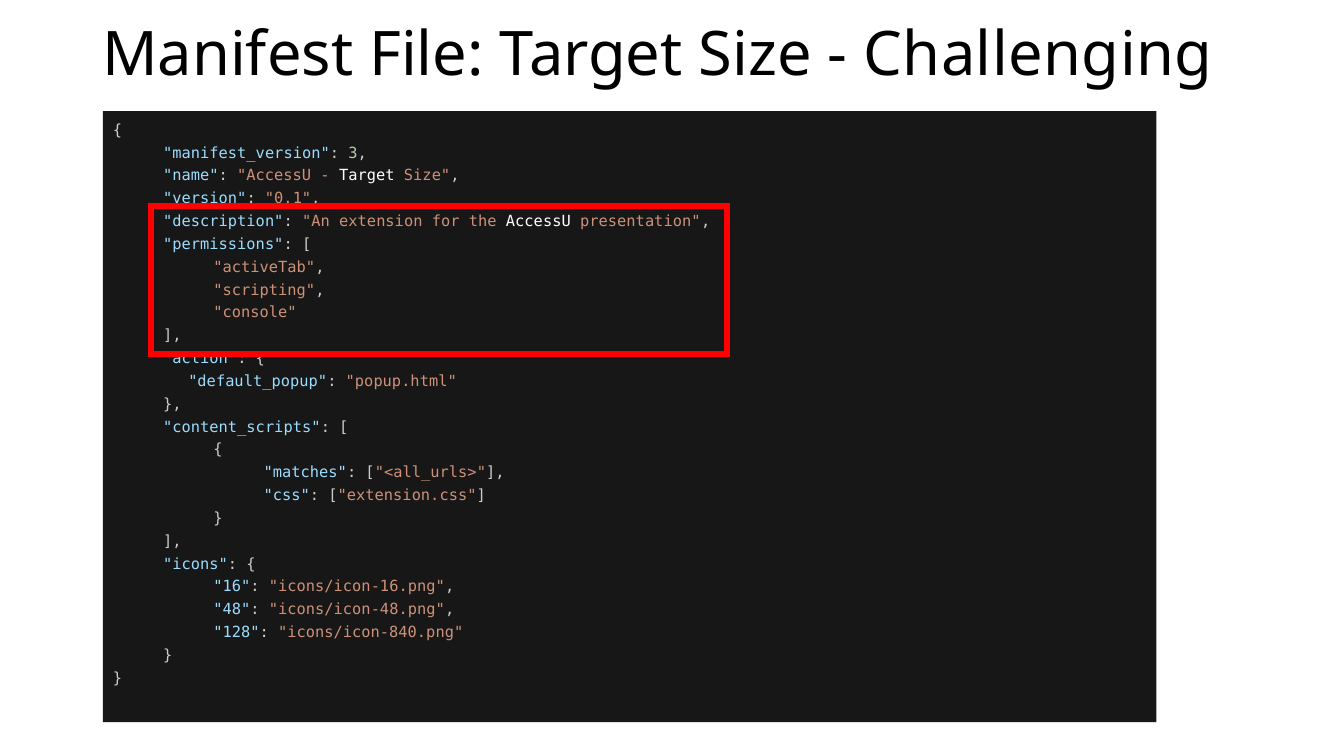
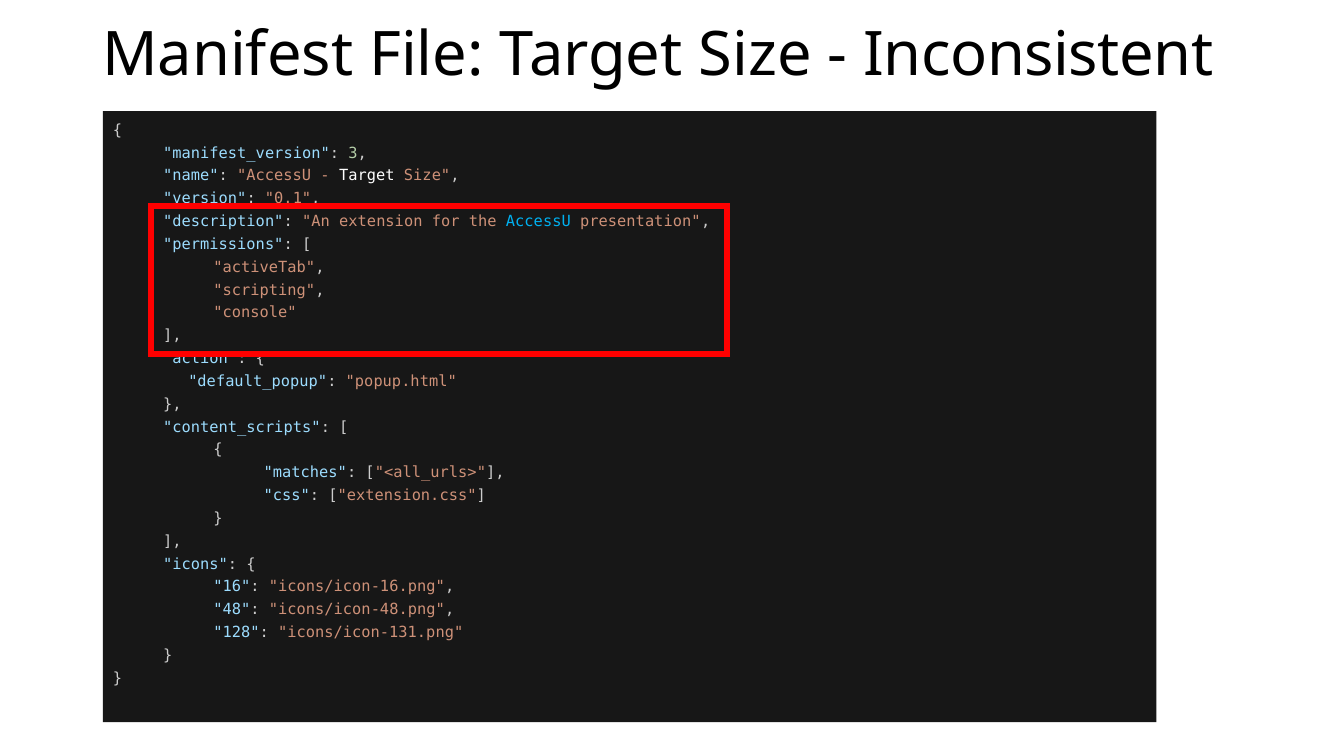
Challenging: Challenging -> Inconsistent (1038, 55)
AccessU colour: white -> light blue (538, 221)
icons/icon-840.png: icons/icon-840.png -> icons/icon-131.png (371, 632)
